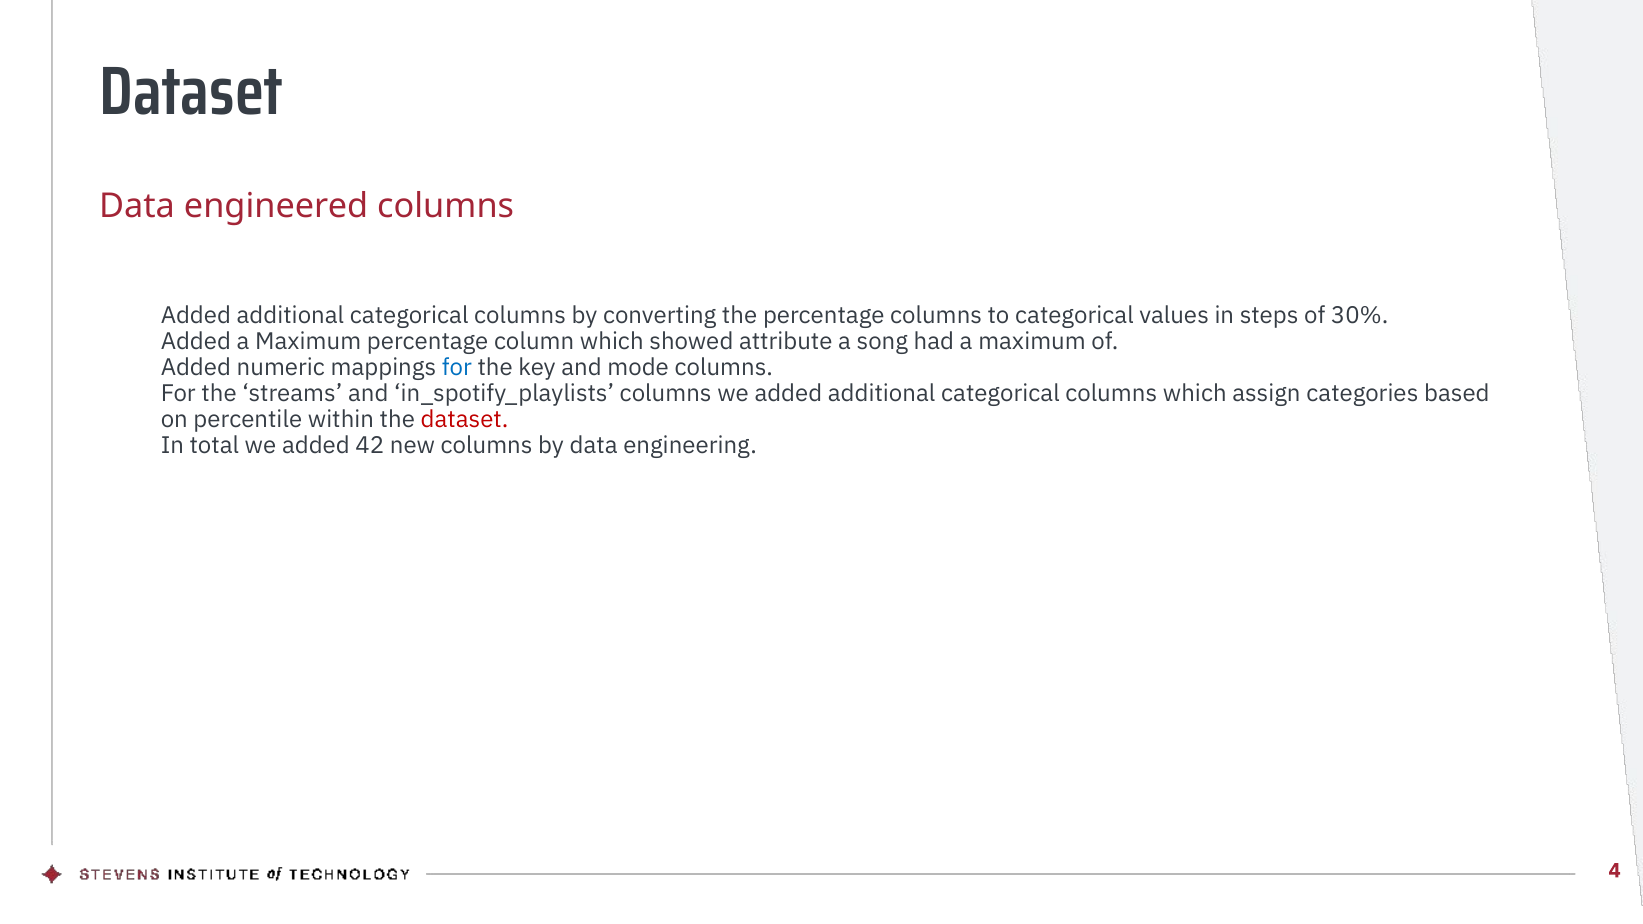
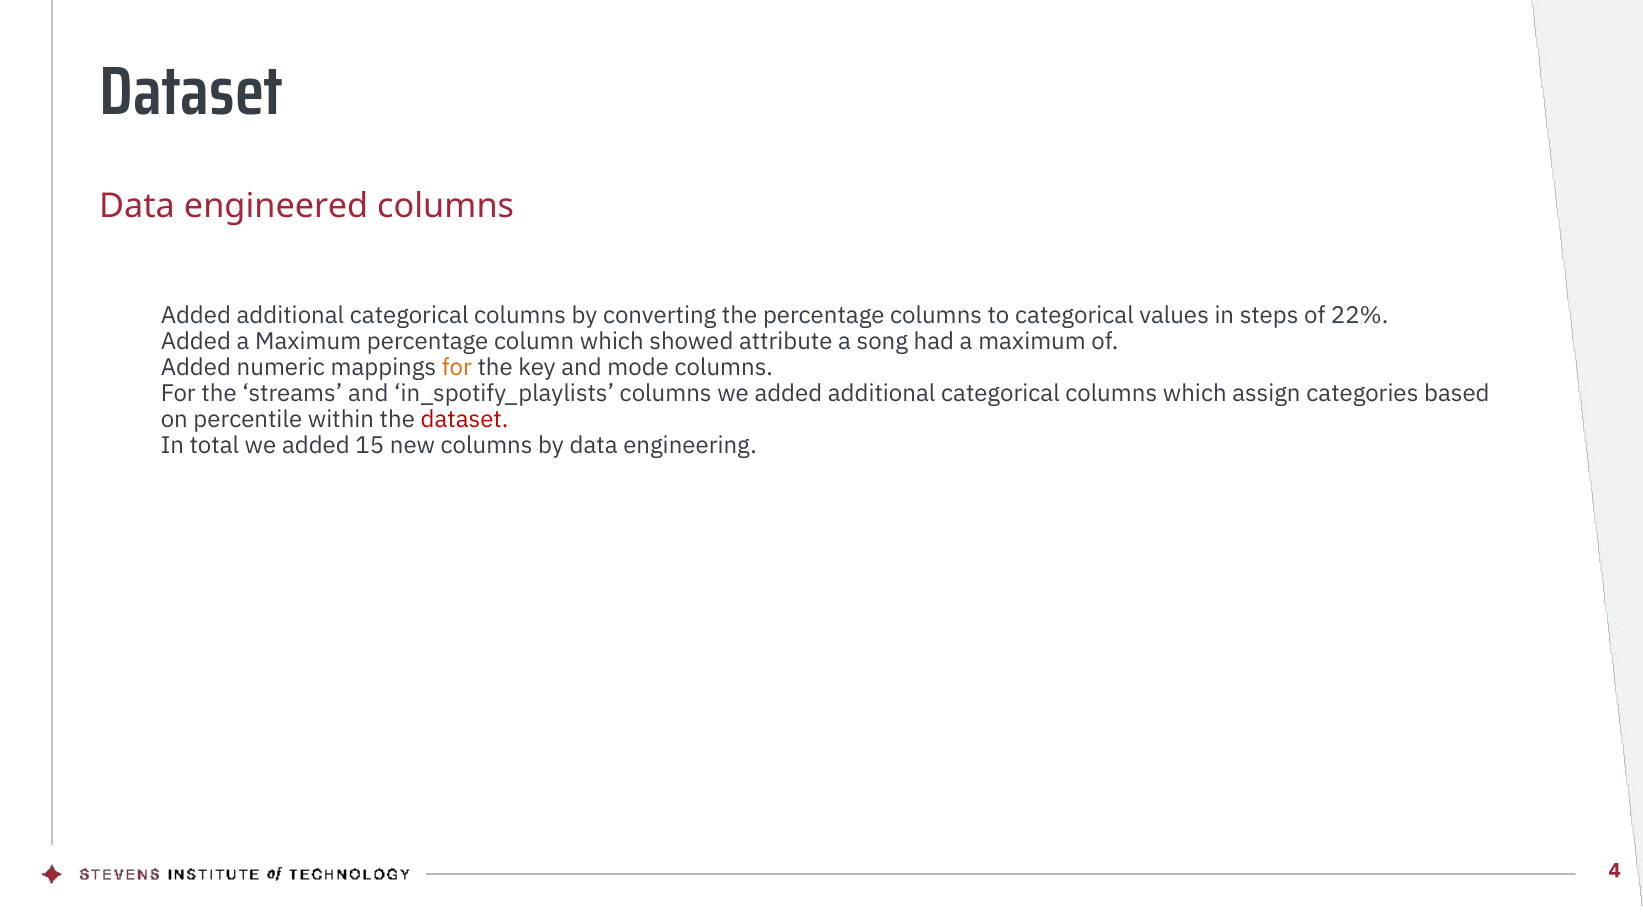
30%: 30% -> 22% (1360, 316)
for colour: blue -> orange (457, 368)
42: 42 -> 15 (370, 446)
